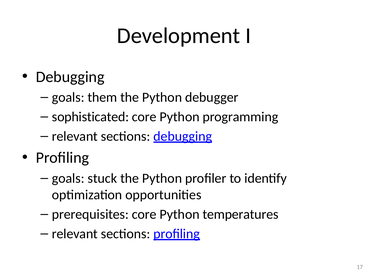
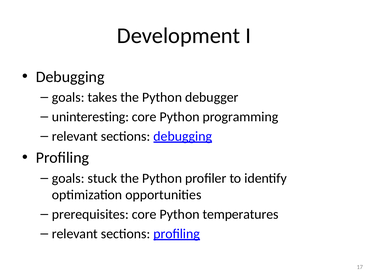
them: them -> takes (102, 97)
sophisticated: sophisticated -> uninteresting (90, 117)
